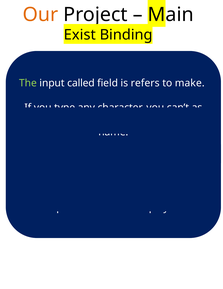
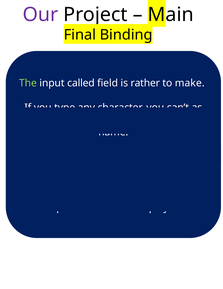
Our colour: orange -> purple (40, 14)
Exist: Exist -> Final (80, 35)
refers: refers -> rather (145, 83)
